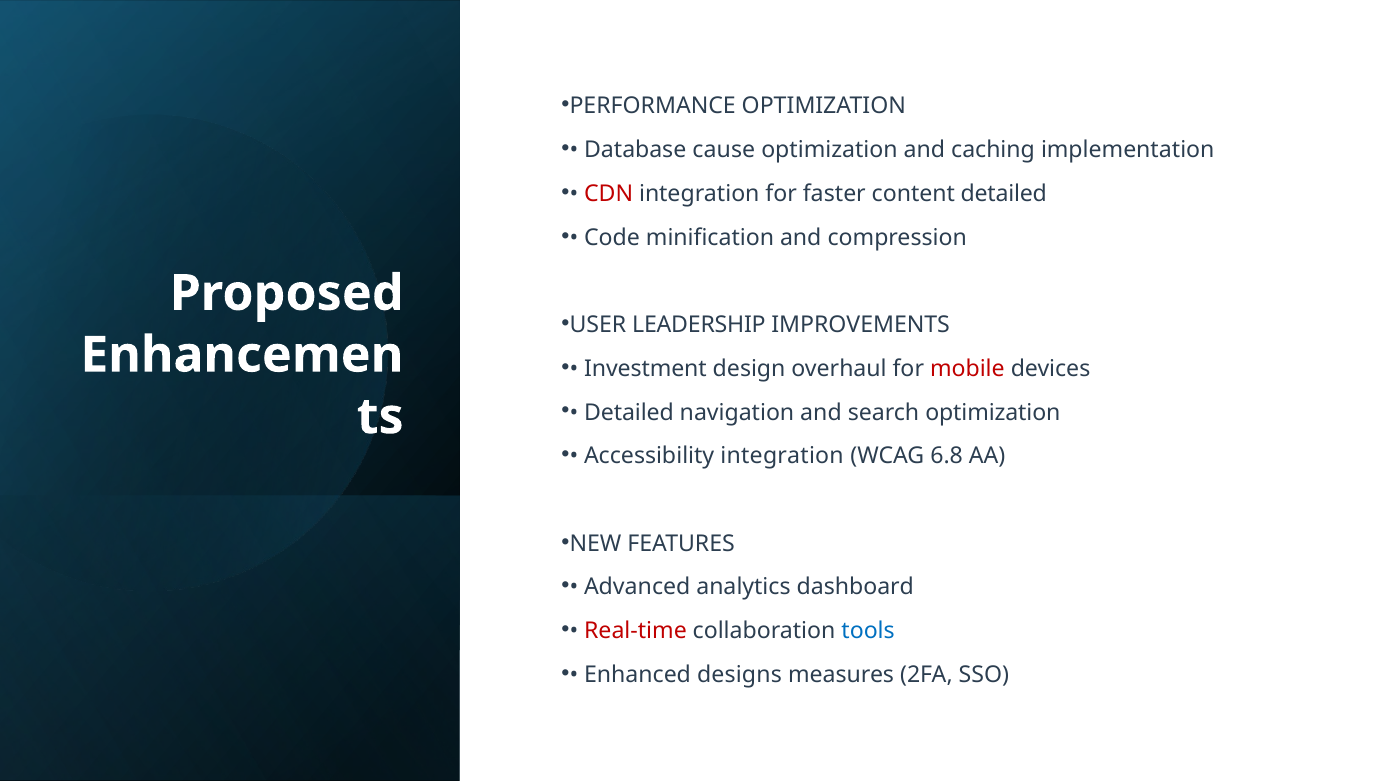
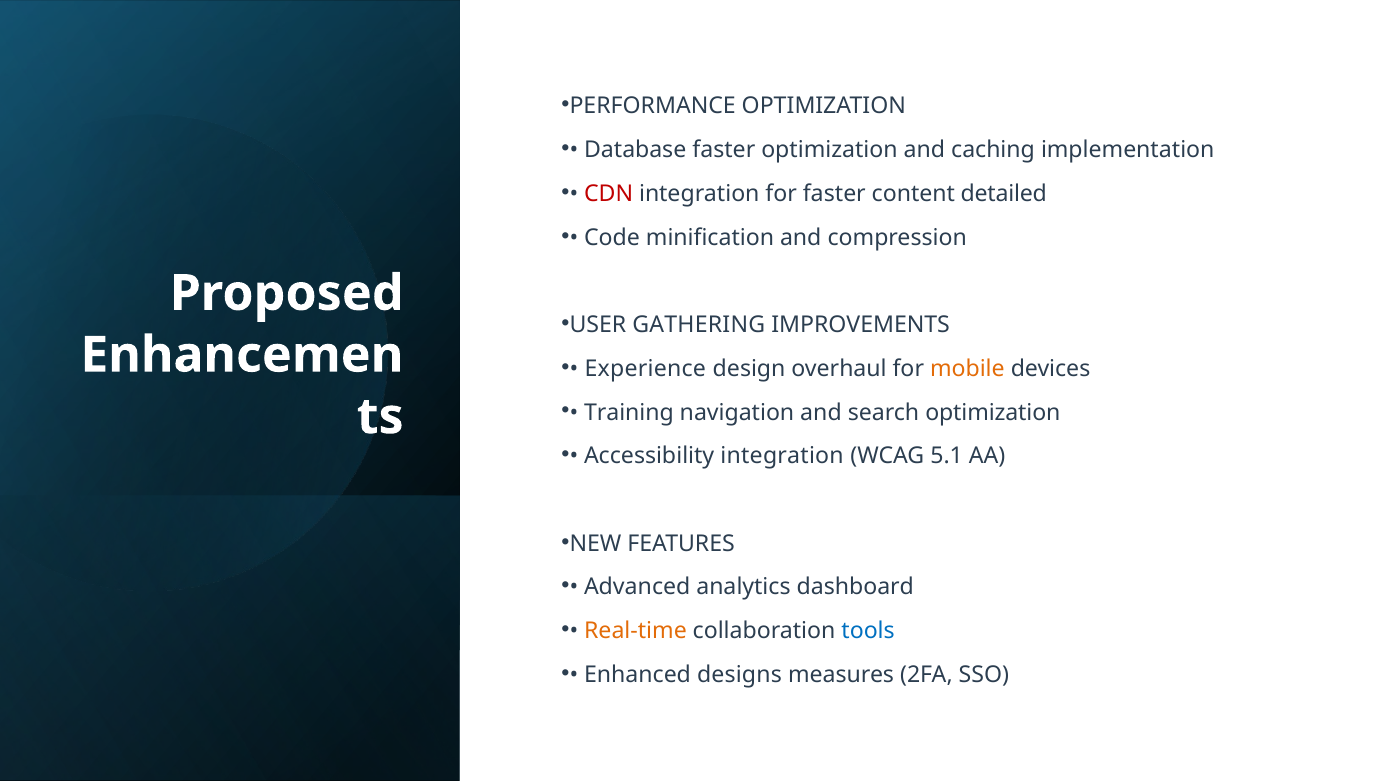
Database cause: cause -> faster (724, 150)
LEADERSHIP: LEADERSHIP -> GATHERING (699, 325)
Investment: Investment -> Experience (645, 369)
mobile colour: red -> orange (967, 369)
Detailed: Detailed -> Training (629, 412)
6.8: 6.8 -> 5.1 (947, 456)
Real-time colour: red -> orange (635, 631)
